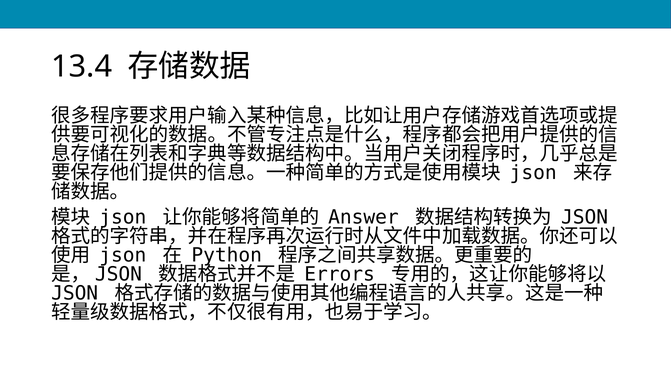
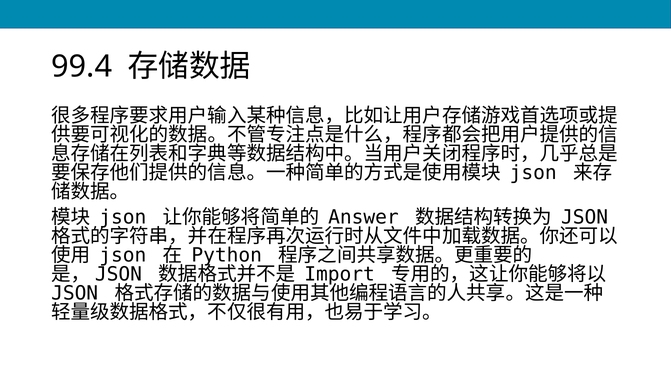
13.4: 13.4 -> 99.4 (82, 67)
Errors: Errors -> Import (340, 274)
